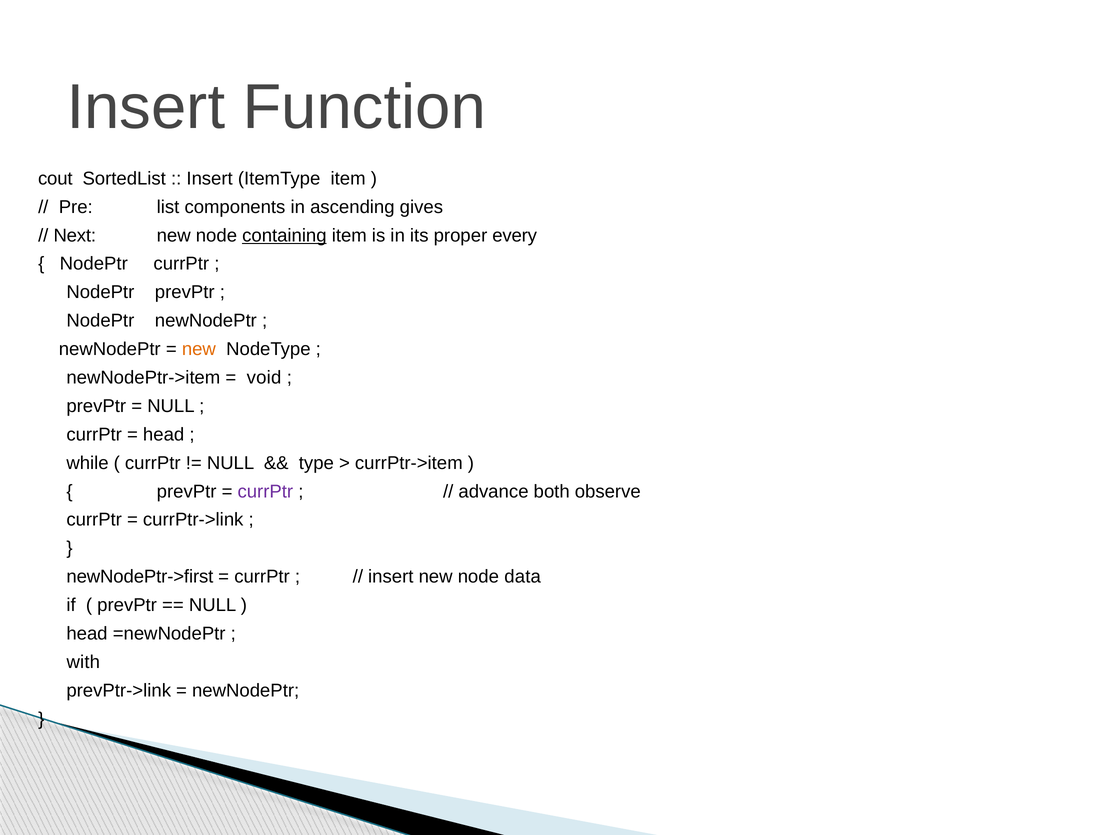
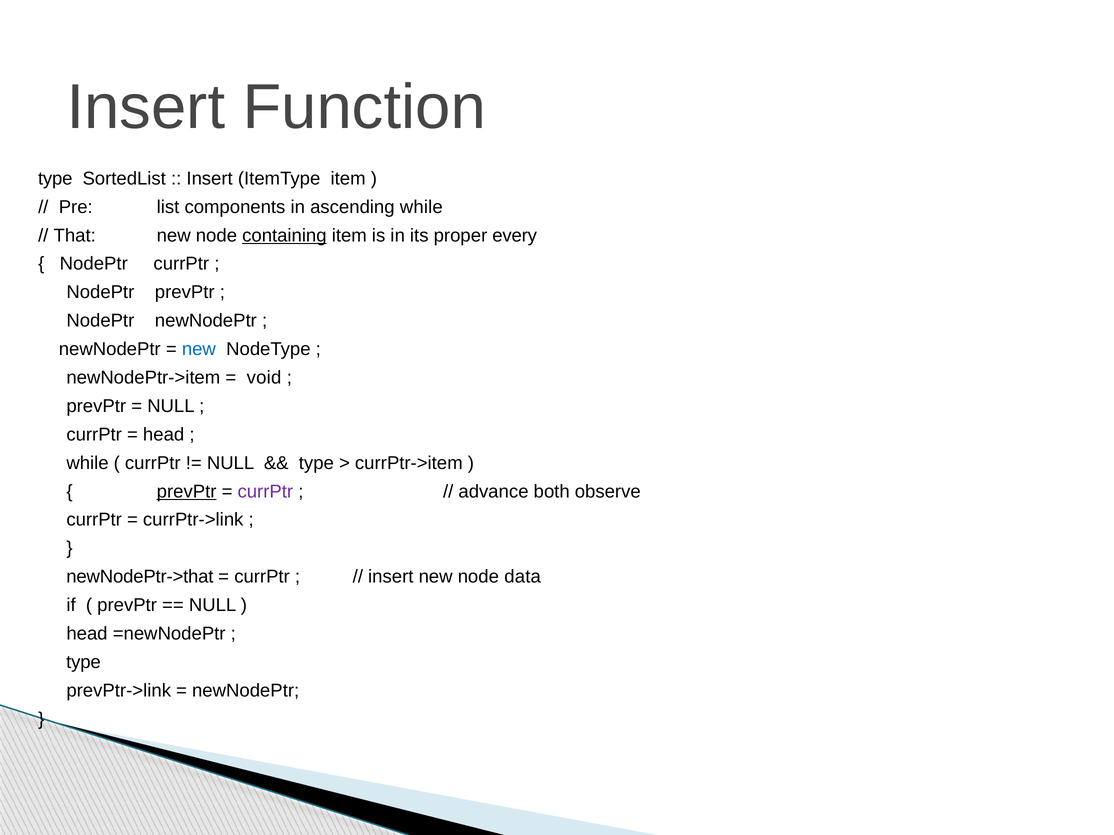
cout: cout -> type (55, 179)
ascending gives: gives -> while (421, 207)
Next: Next -> That (75, 236)
new colour: orange -> blue (199, 349)
prevPtr underline: none -> present (187, 492)
newNodePtr->first: newNodePtr->first -> newNodePtr->that (140, 577)
with: with -> type (83, 662)
